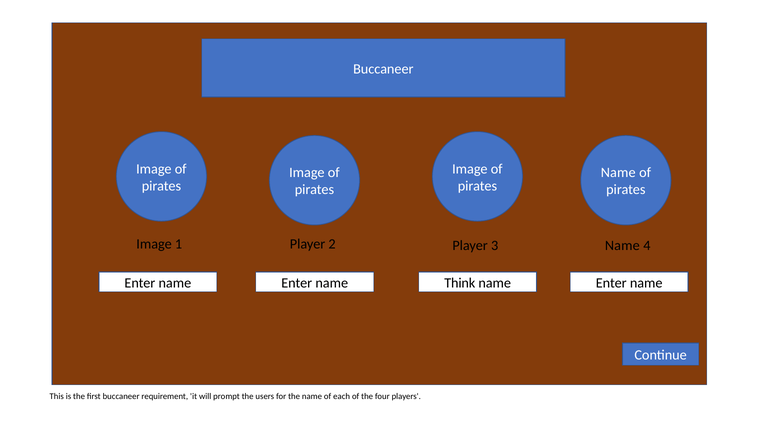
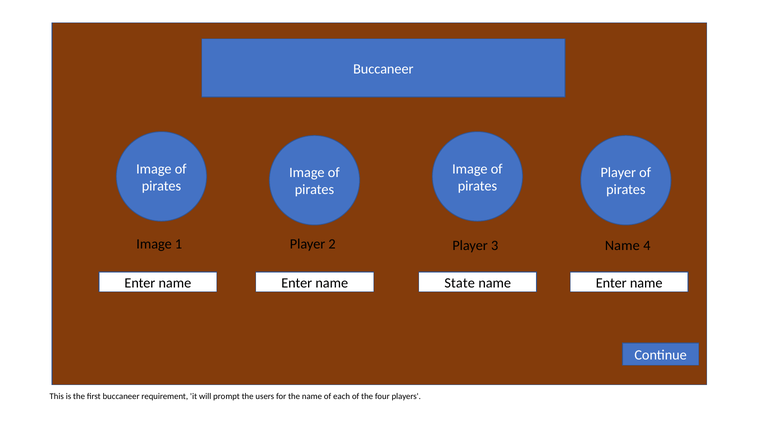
Name: Name -> Player (618, 173)
Think: Think -> State (460, 283)
